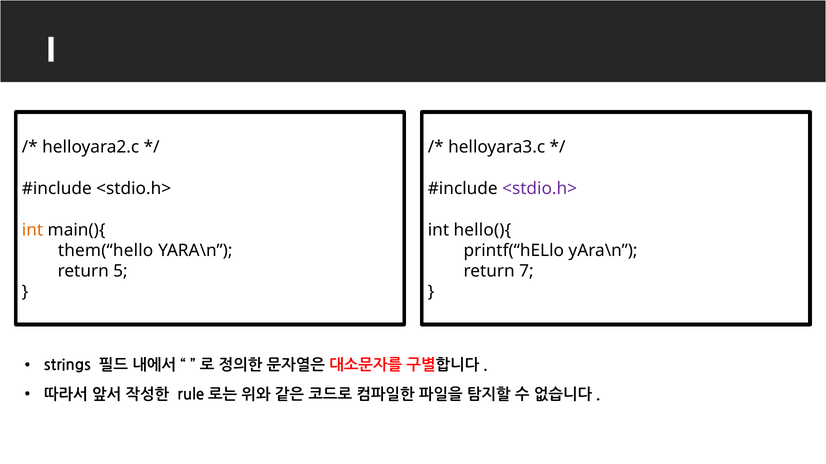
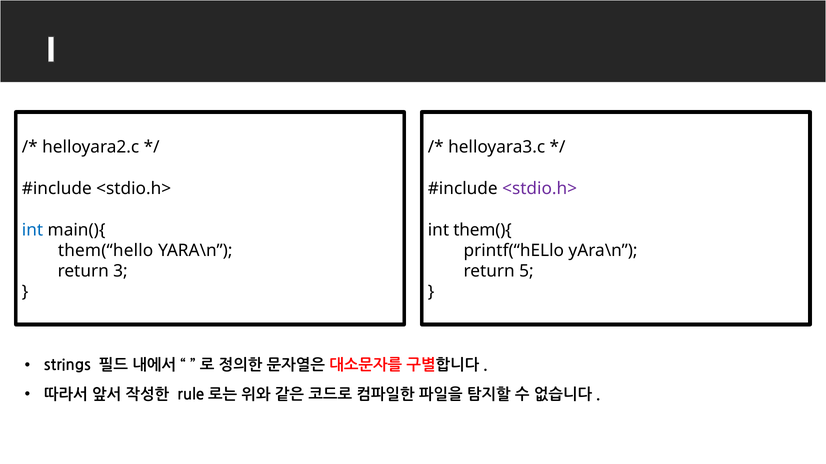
int colour: orange -> blue (33, 230)
hello(){: hello(){ -> them(){ (483, 230)
5: 5 -> 3 (120, 271)
7: 7 -> 5 (526, 271)
